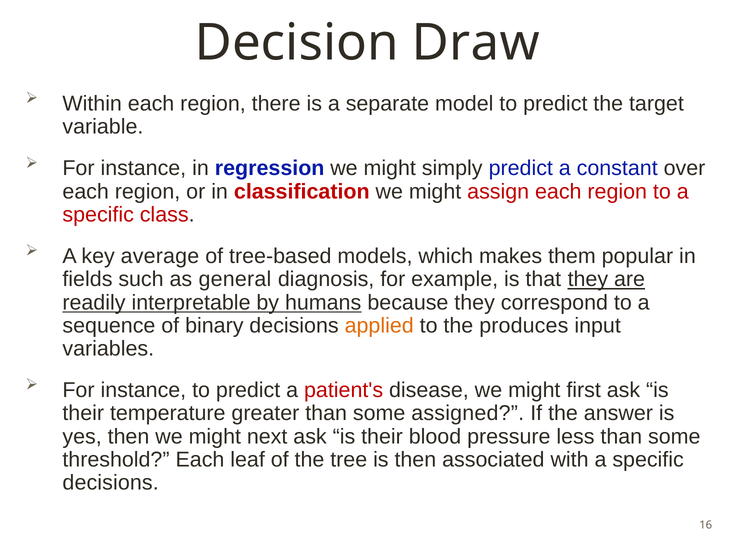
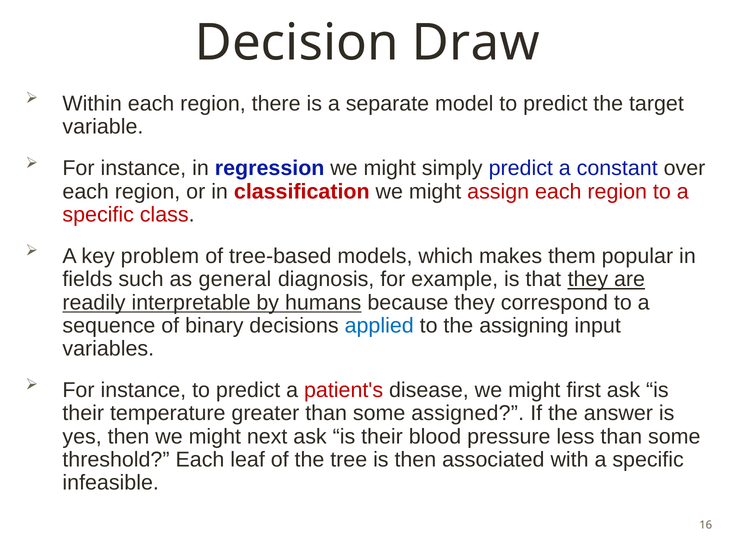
average: average -> problem (160, 256)
applied colour: orange -> blue (379, 326)
produces: produces -> assigning (524, 326)
decisions: decisions -> infeasible (111, 483)
